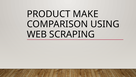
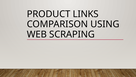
MAKE: MAKE -> LINKS (86, 14)
